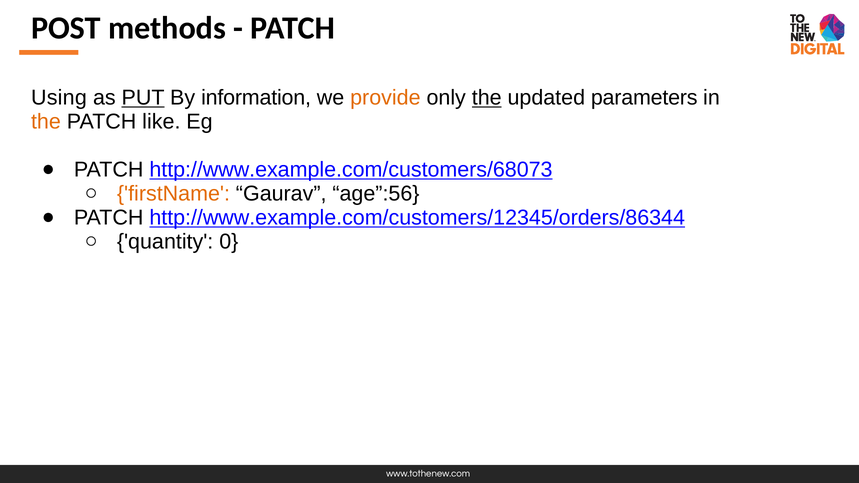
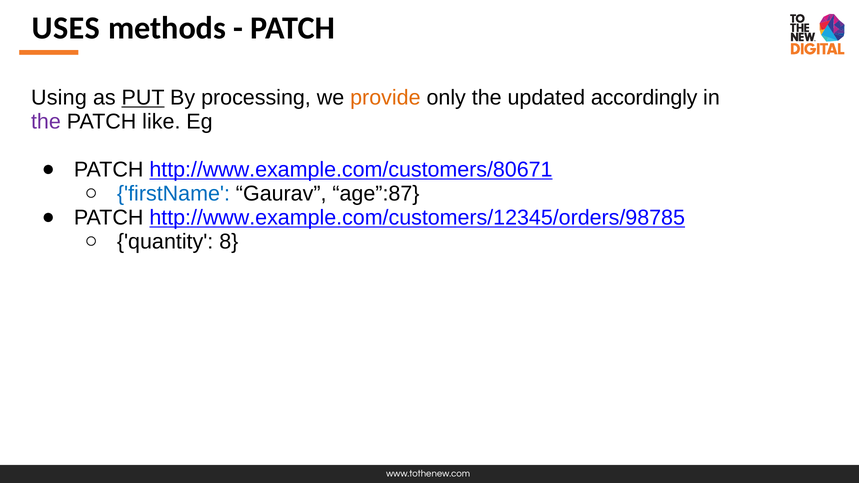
POST: POST -> USES (66, 28)
information: information -> processing (256, 98)
the underline: present -> none (487, 98)
parameters: parameters -> accordingly (644, 98)
the colour: orange -> purple (46, 122)
http://www.example.com/customers/68073: http://www.example.com/customers/68073 -> http://www.example.com/customers/80671 (351, 170)
firstName colour: orange -> blue (173, 194)
age”:56: age”:56 -> age”:87 (376, 194)
http://www.example.com/customers/12345/orders/86344: http://www.example.com/customers/12345/orders/86344 -> http://www.example.com/customers/12345/orders/98785 (417, 218)
0: 0 -> 8 (229, 242)
